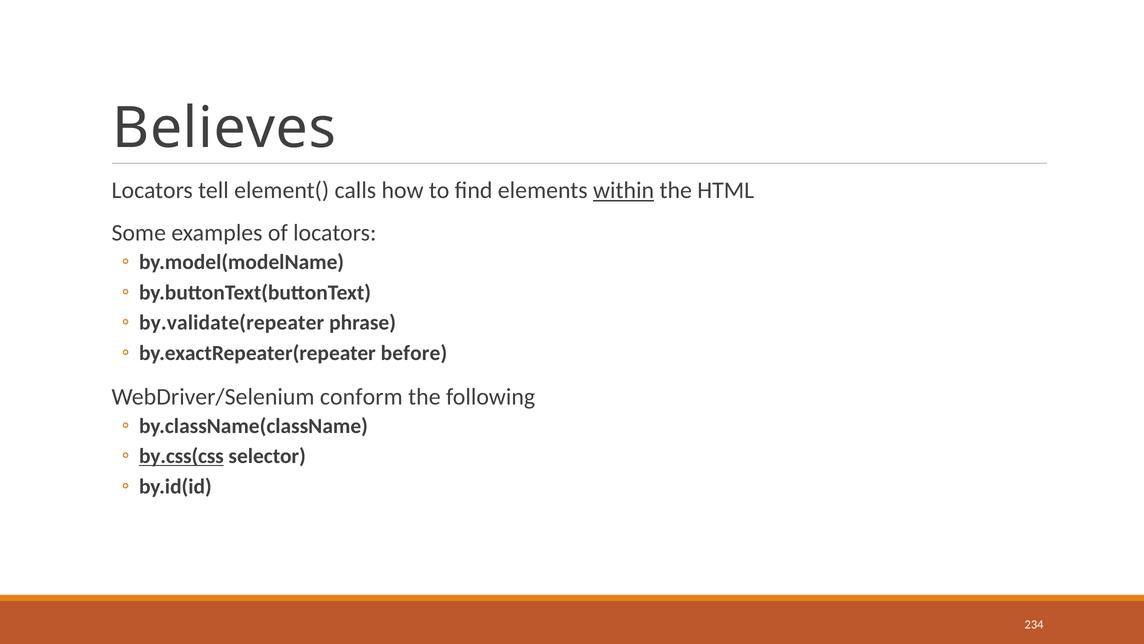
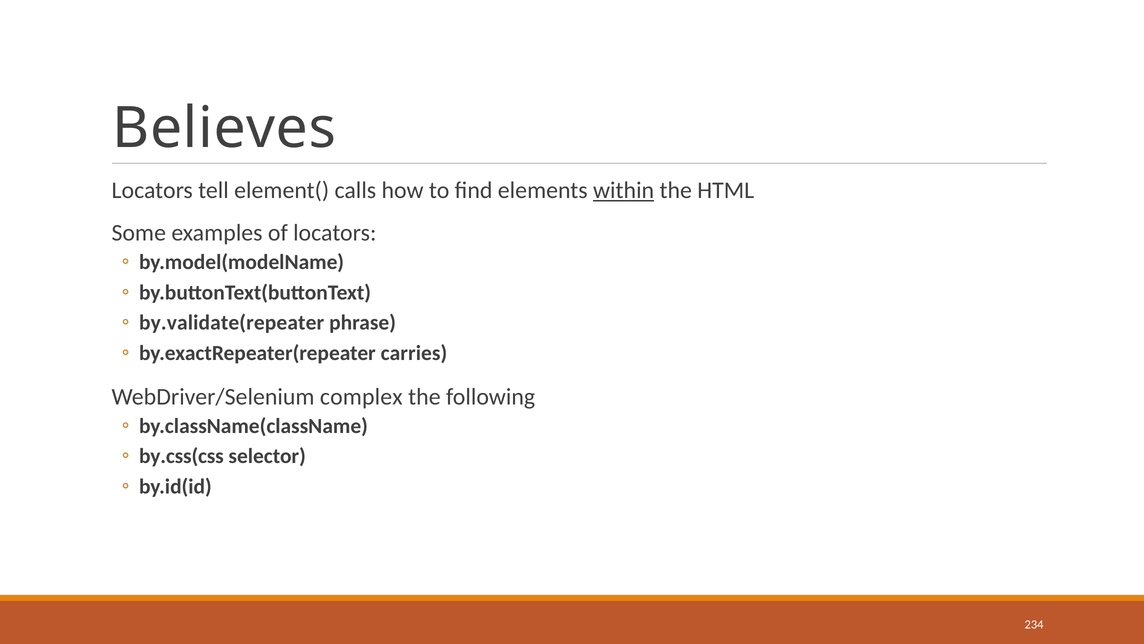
before: before -> carries (414, 353)
conform: conform -> complex (361, 396)
by.css(css underline: present -> none (181, 456)
